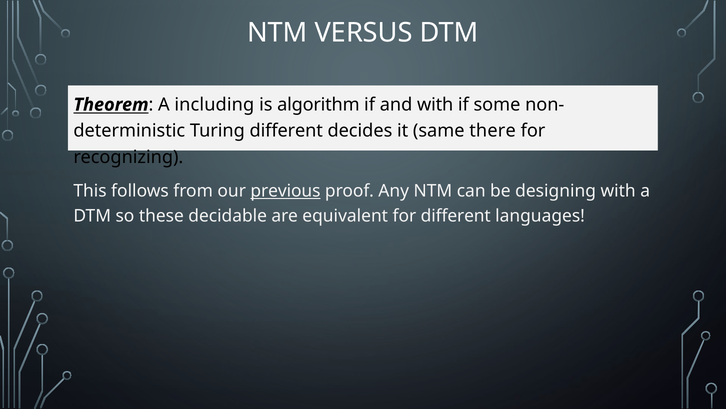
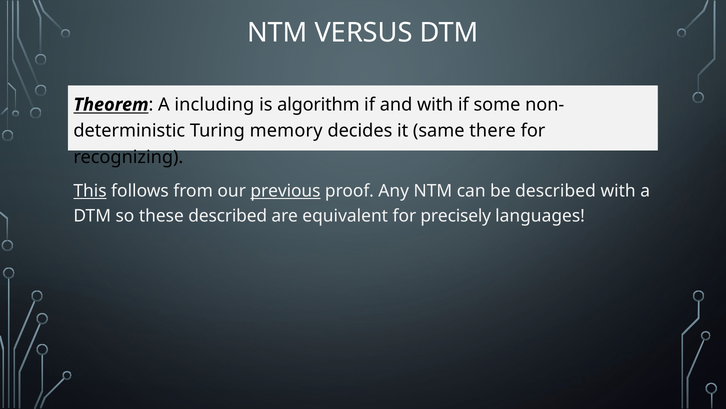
Turing different: different -> memory (286, 131)
This underline: none -> present (90, 191)
be designing: designing -> described (556, 191)
these decidable: decidable -> described (228, 216)
for different: different -> precisely (456, 216)
